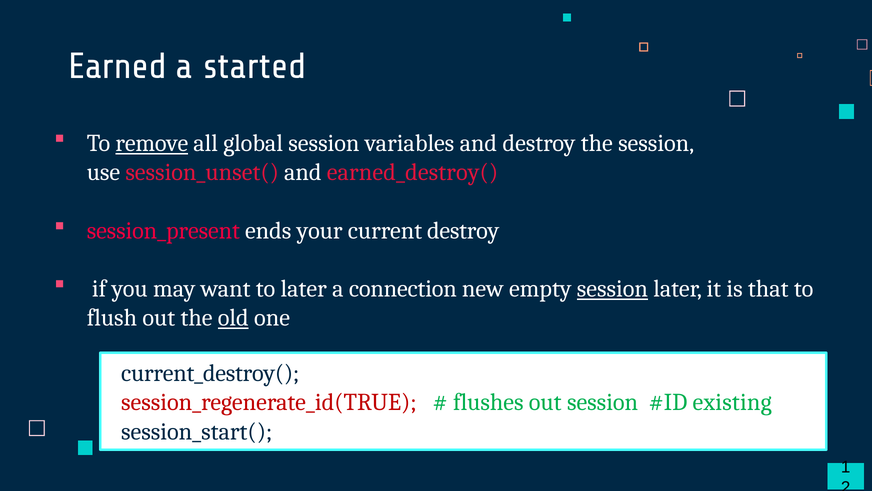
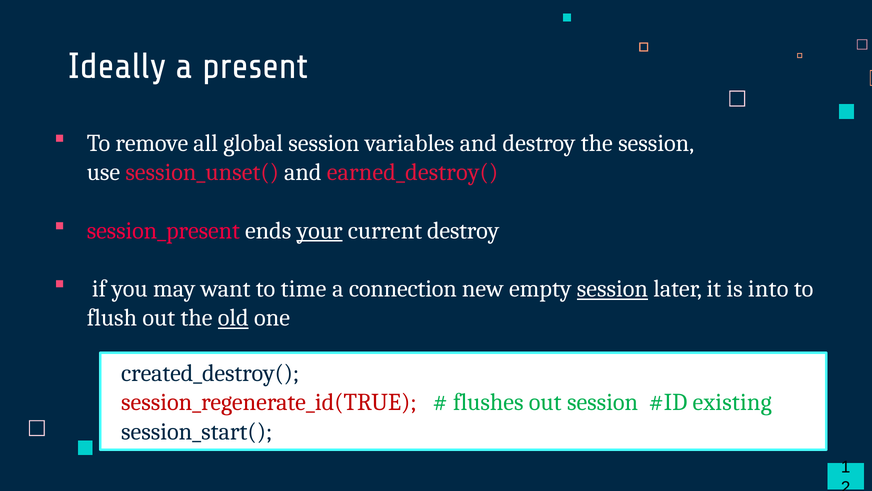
Earned: Earned -> Ideally (117, 66)
started: started -> present (255, 66)
remove underline: present -> none (152, 143)
your underline: none -> present (320, 230)
to later: later -> time (304, 288)
that: that -> into (768, 288)
current_destroy(: current_destroy( -> created_destroy( (210, 373)
